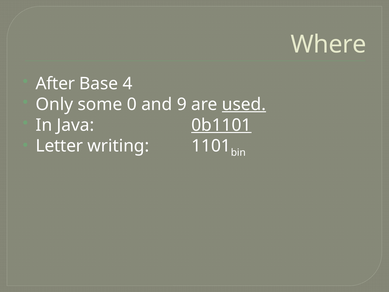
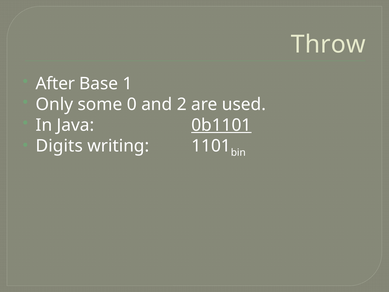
Where: Where -> Throw (328, 44)
4: 4 -> 1 (128, 84)
9: 9 -> 2 (182, 104)
used underline: present -> none (244, 104)
Letter: Letter -> Digits (59, 146)
